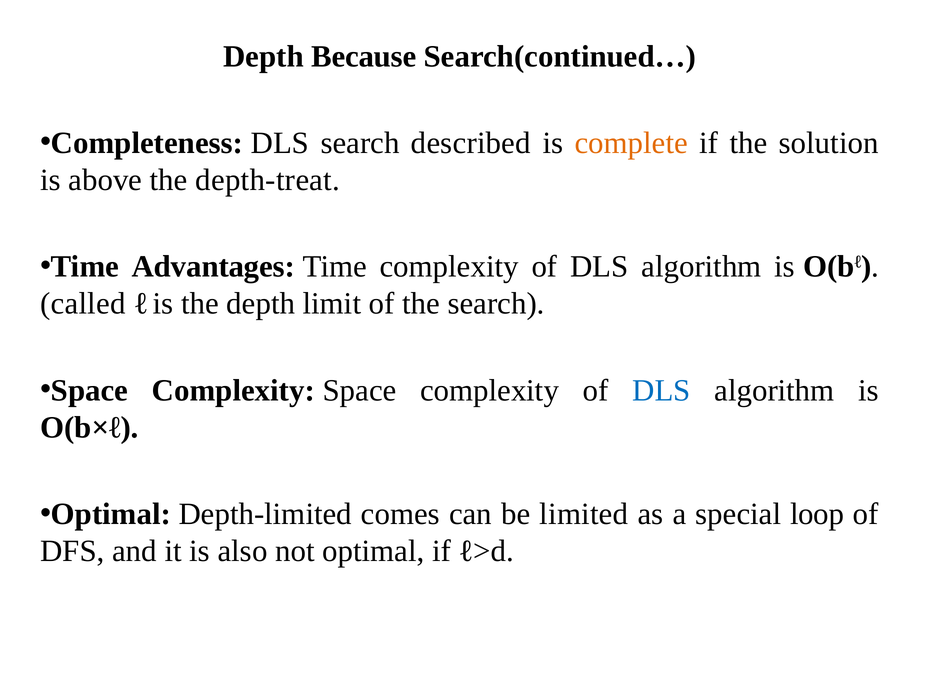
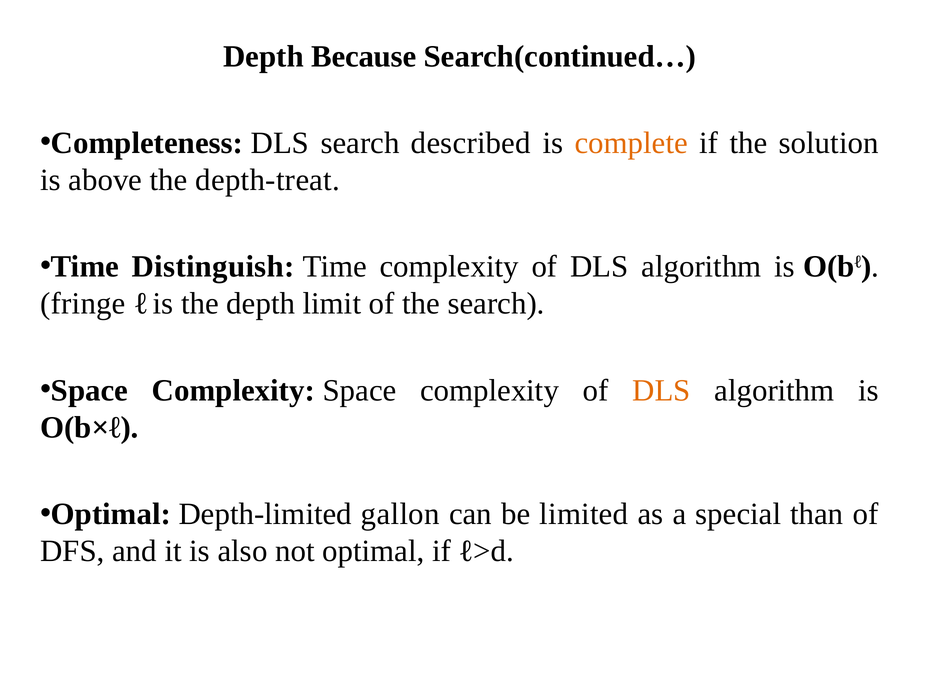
Advantages: Advantages -> Distinguish (213, 266)
called: called -> fringe (83, 303)
DLS colour: blue -> orange (661, 390)
comes: comes -> gallon (400, 513)
loop: loop -> than (817, 513)
